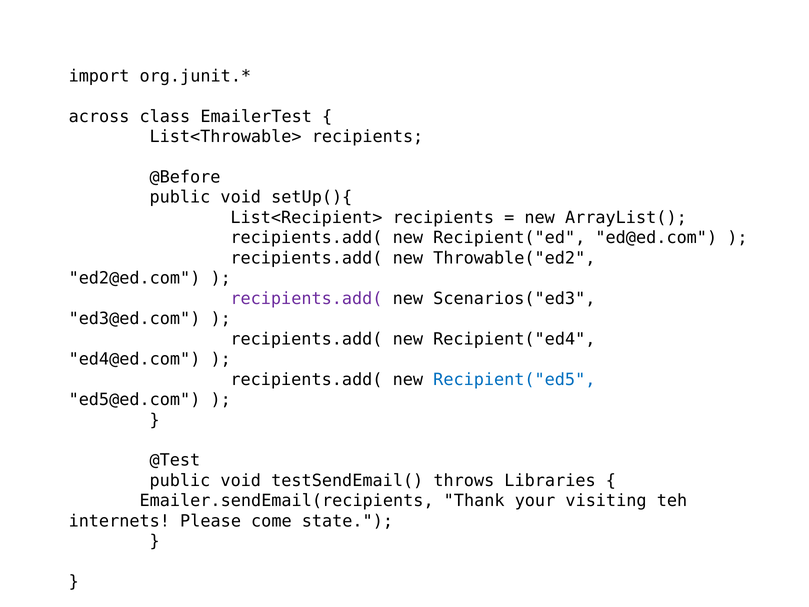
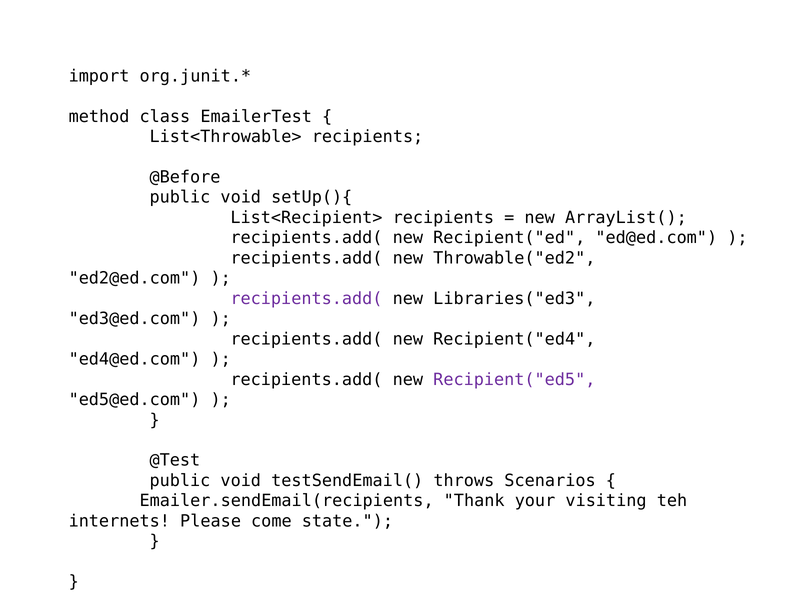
across: across -> method (99, 116)
Scenarios("ed3: Scenarios("ed3 -> Libraries("ed3 (514, 298)
Recipient("ed5 colour: blue -> purple (514, 379)
Libraries: Libraries -> Scenarios (550, 480)
